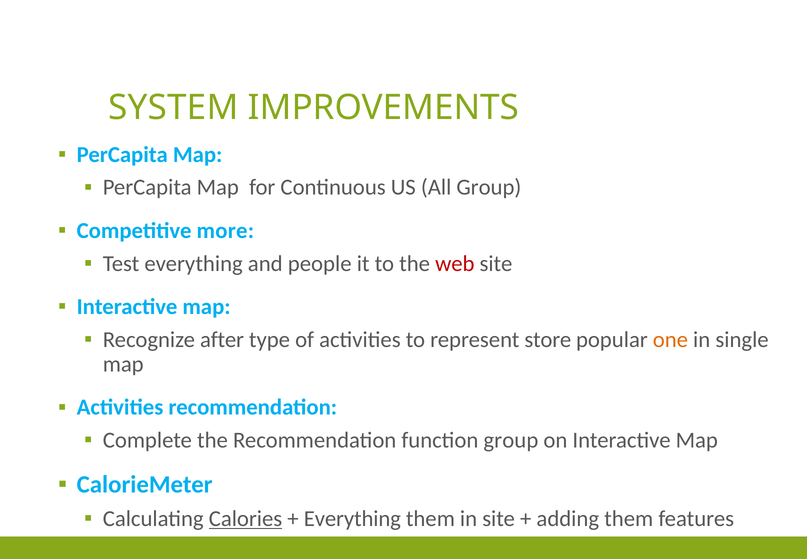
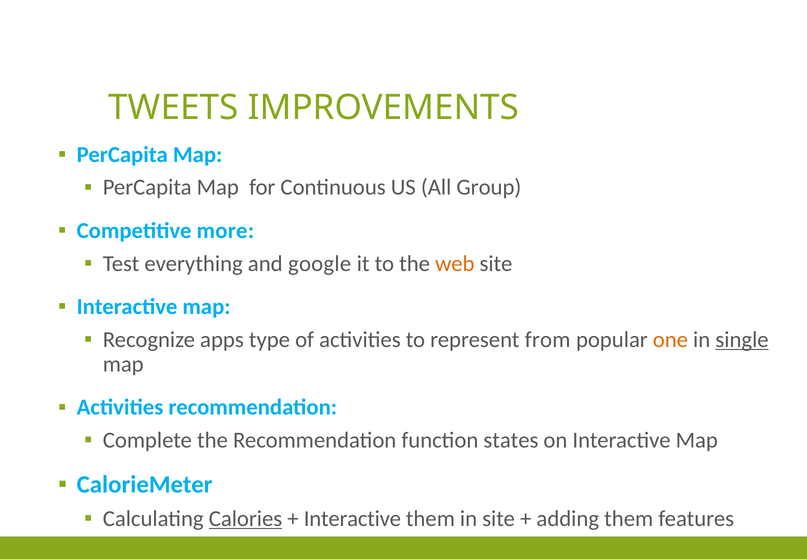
SYSTEM: SYSTEM -> TWEETS (173, 107)
people: people -> google (320, 263)
web colour: red -> orange (455, 263)
after: after -> apps (222, 339)
store: store -> from (548, 339)
single underline: none -> present (742, 339)
function group: group -> states (511, 440)
Everything: Everything -> Interactive (352, 518)
